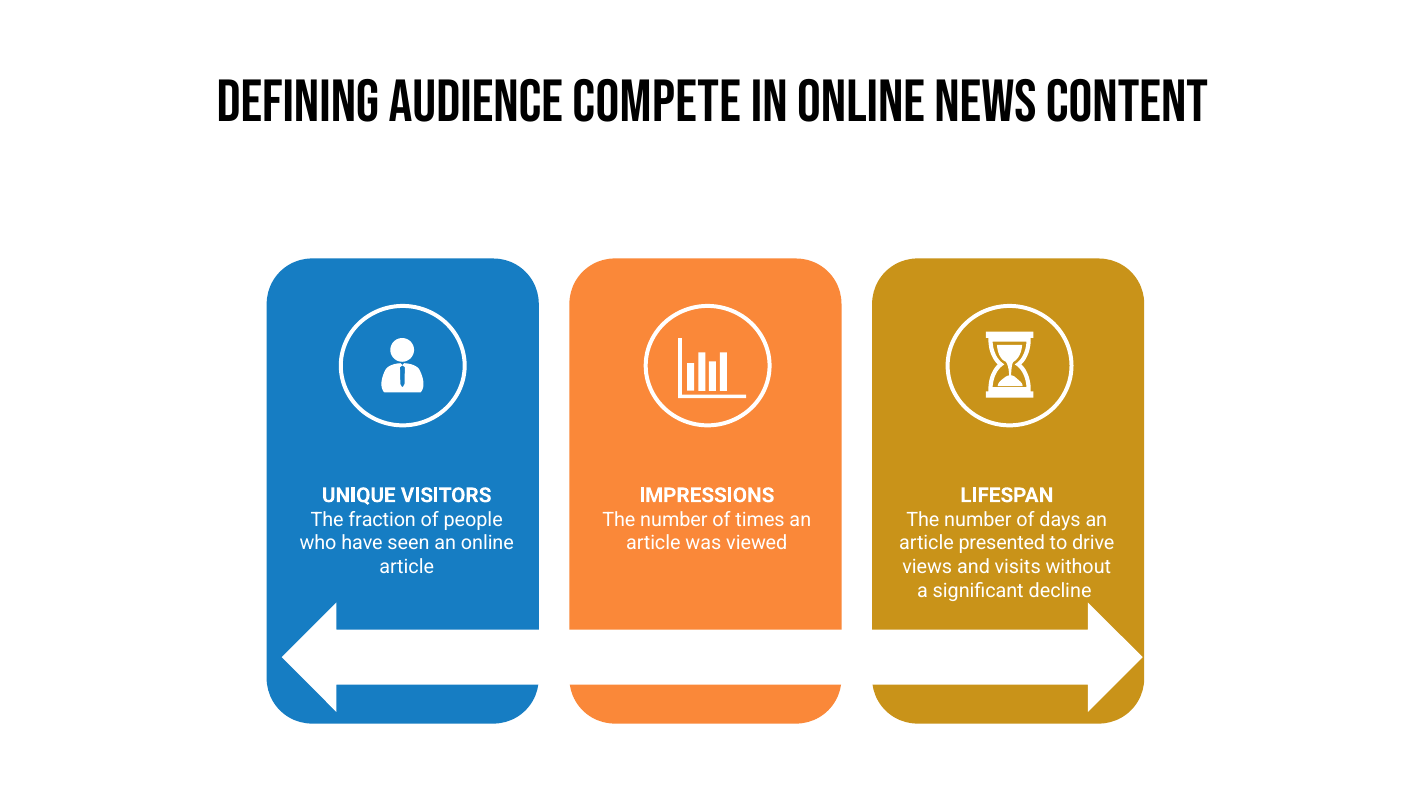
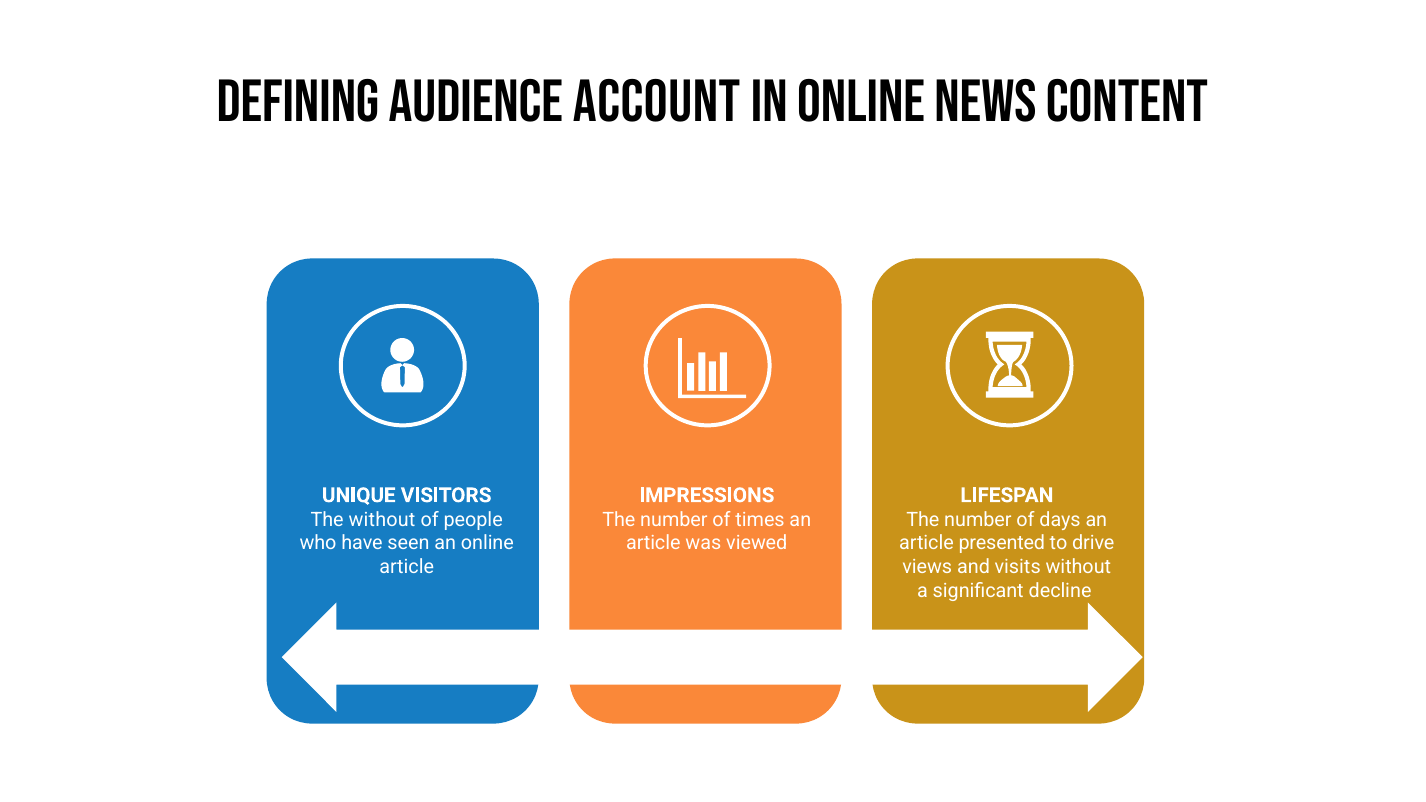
compete: compete -> account (657, 102)
The fraction: fraction -> without (382, 520)
